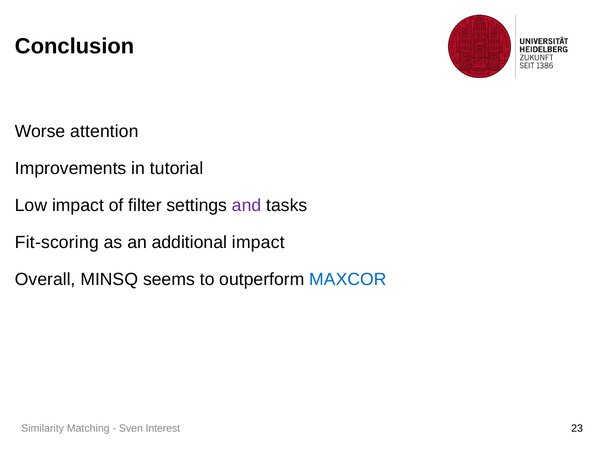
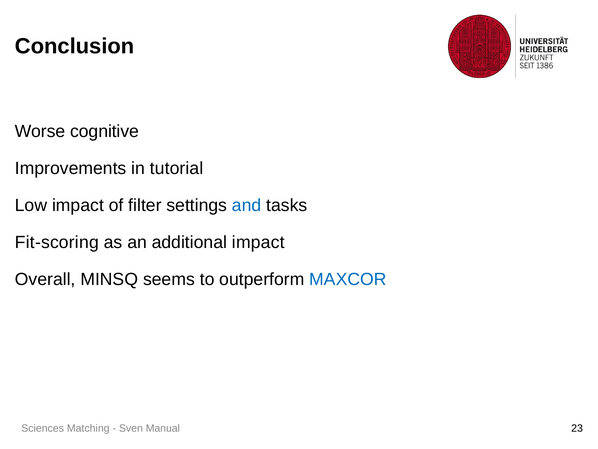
attention: attention -> cognitive (105, 131)
and colour: purple -> blue (247, 205)
Similarity: Similarity -> Sciences (43, 428)
Interest: Interest -> Manual (163, 428)
